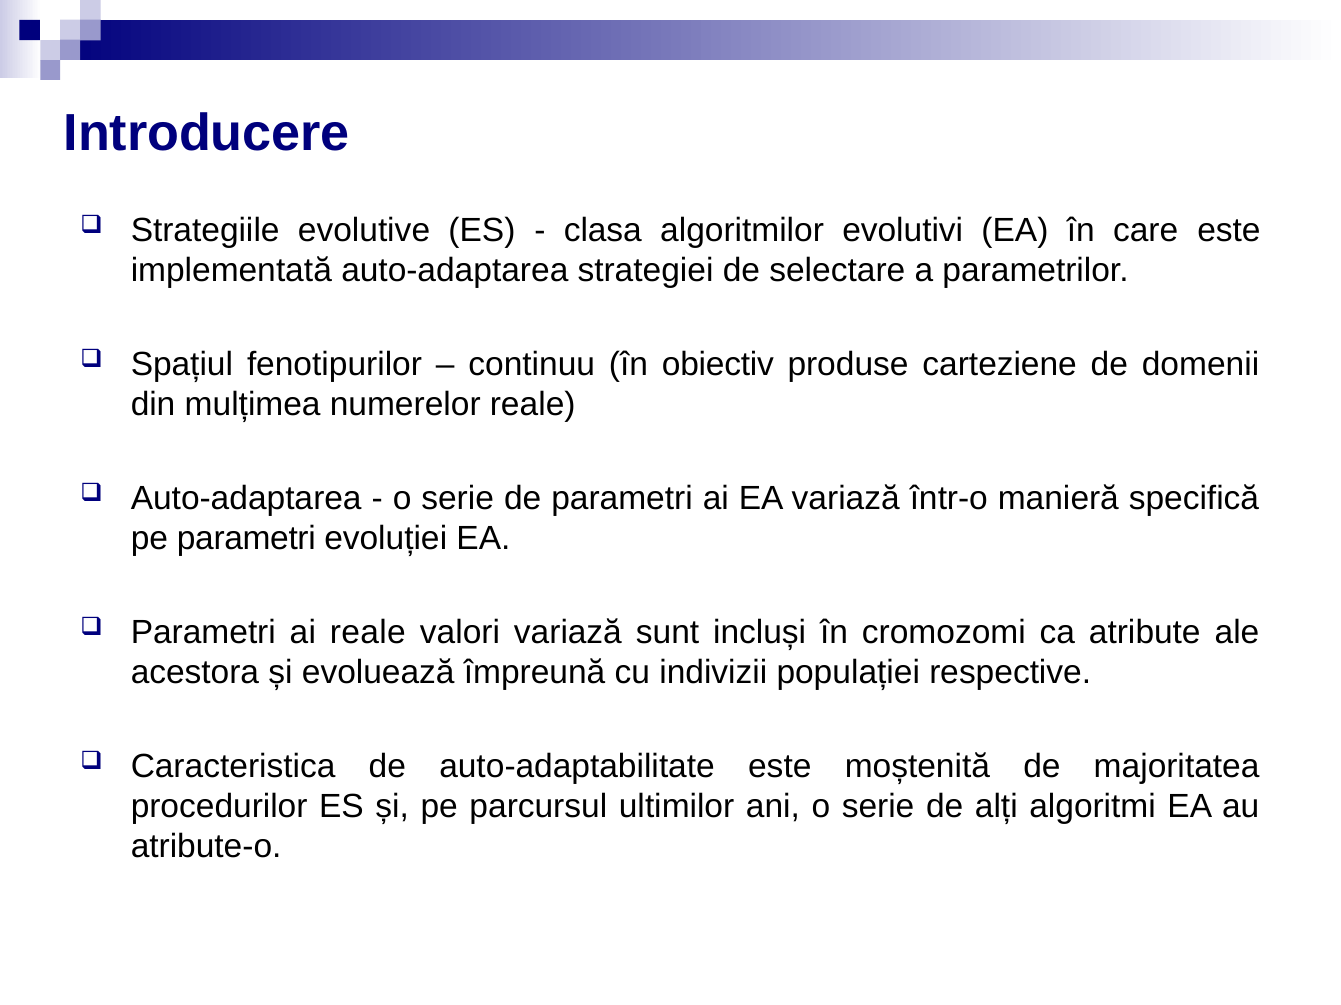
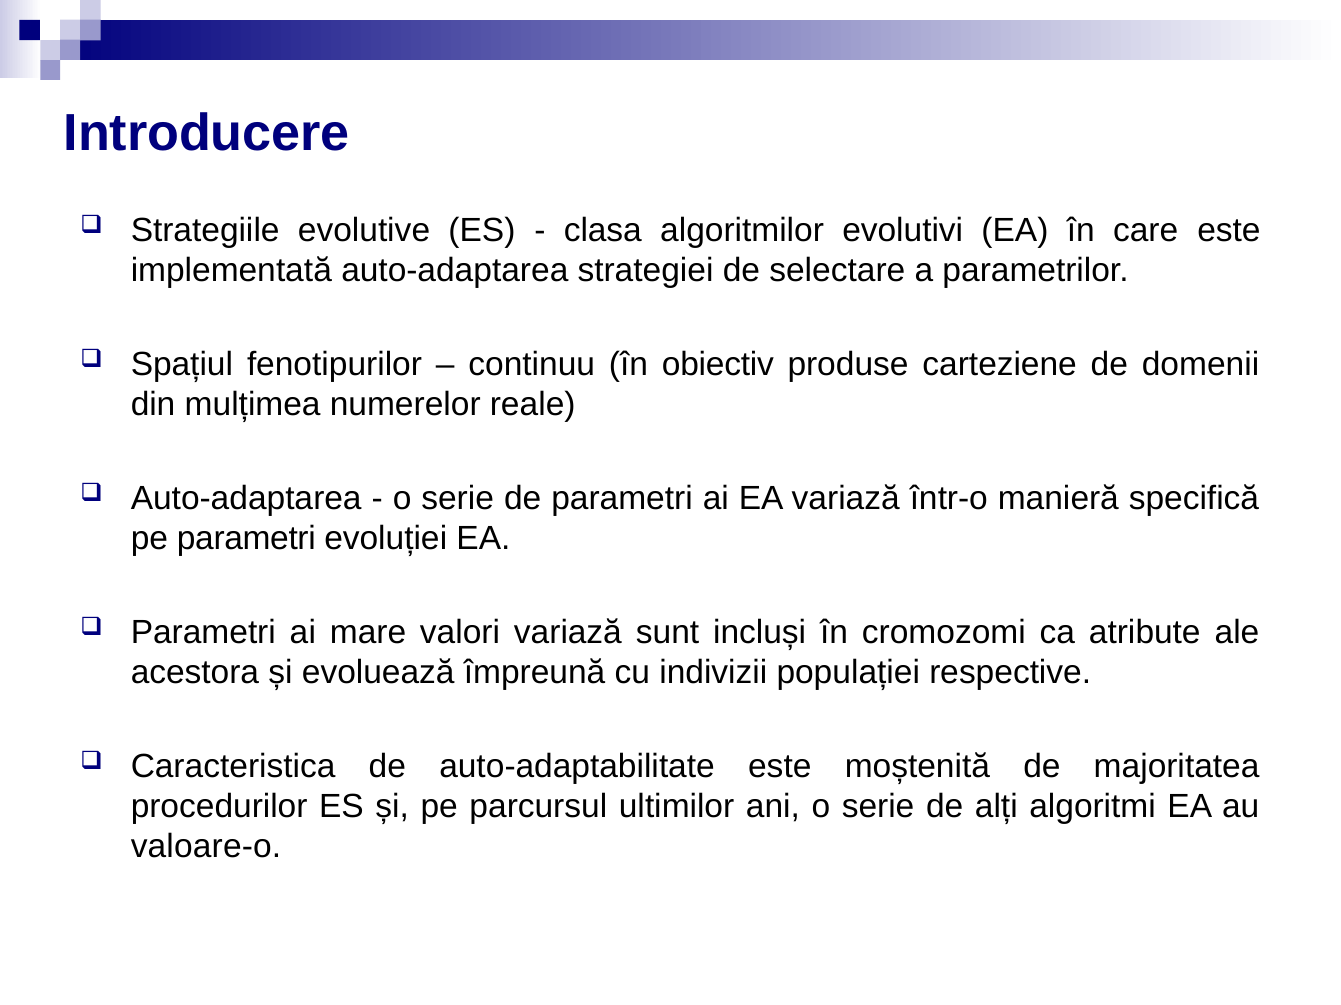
ai reale: reale -> mare (368, 633)
atribute-o: atribute-o -> valoare-o (206, 847)
